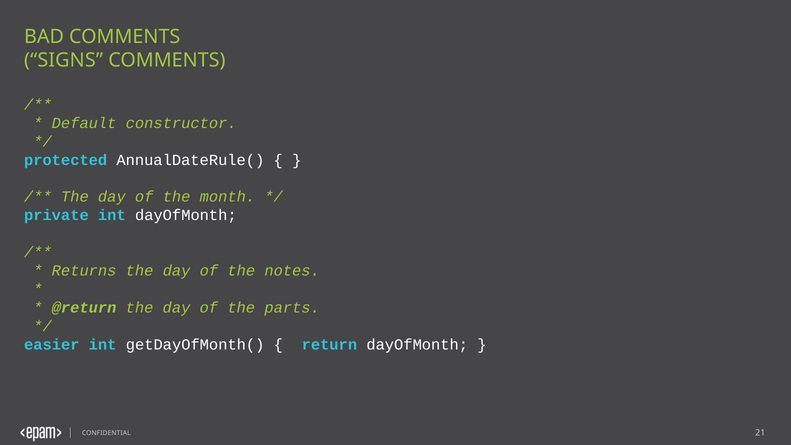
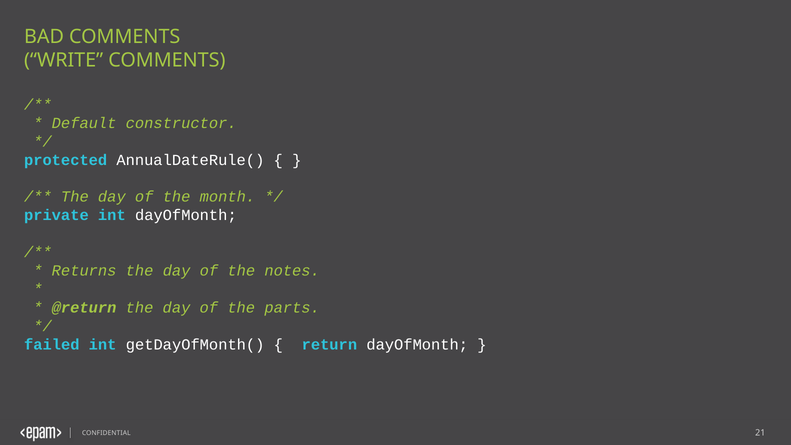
SIGNS: SIGNS -> WRITE (64, 60)
easier: easier -> failed (52, 345)
